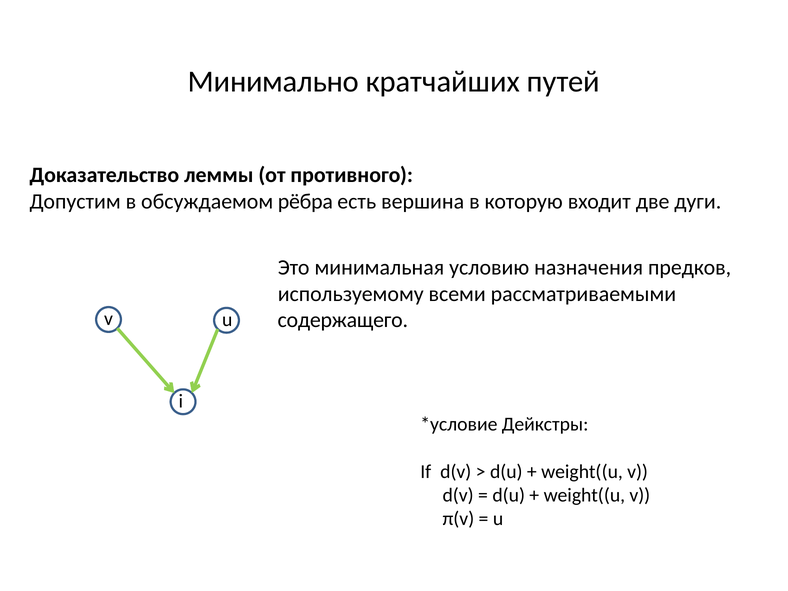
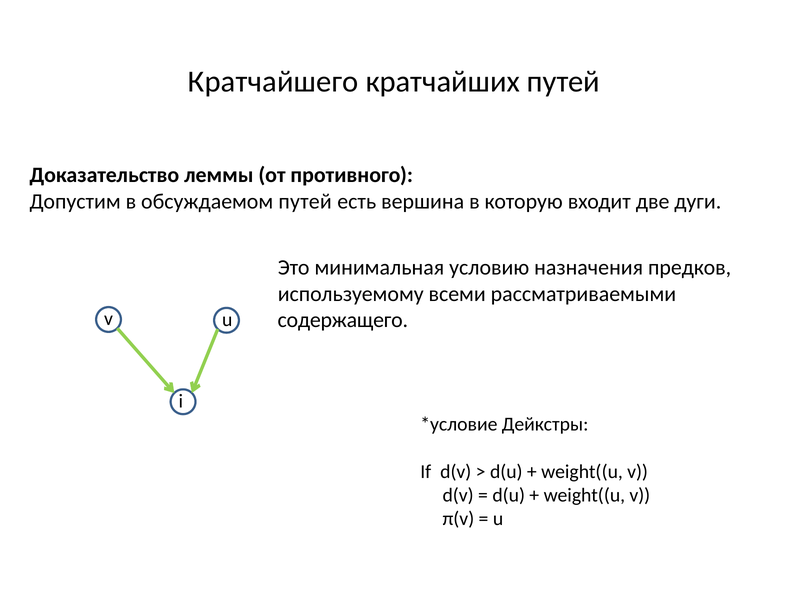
Минимально: Минимально -> Кратчайшего (273, 82)
обсуждаемом рёбра: рёбра -> путей (305, 202)
